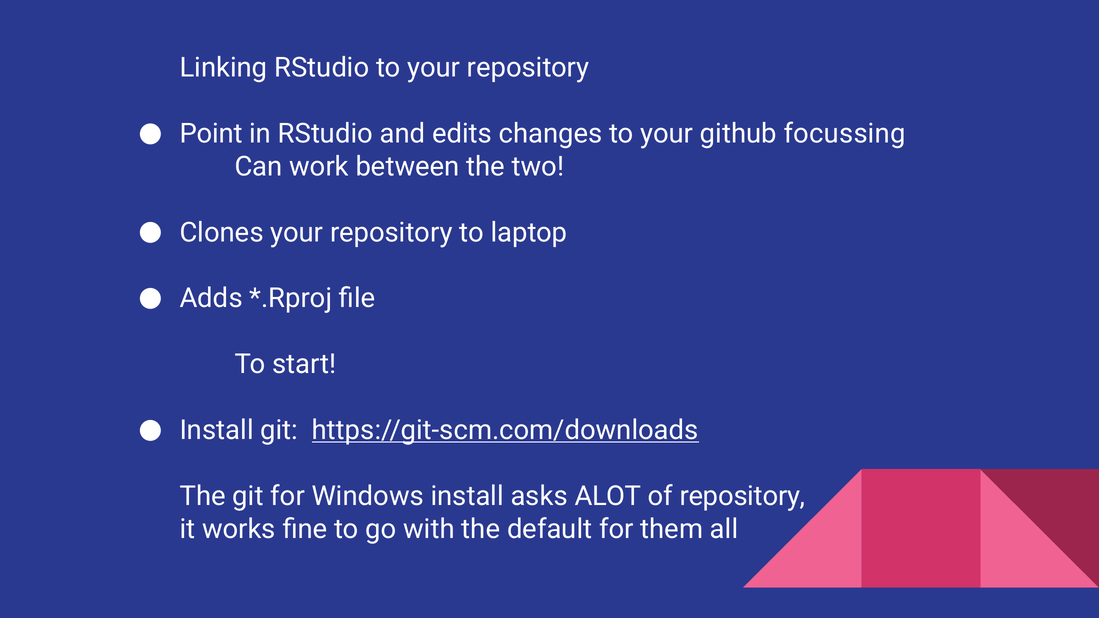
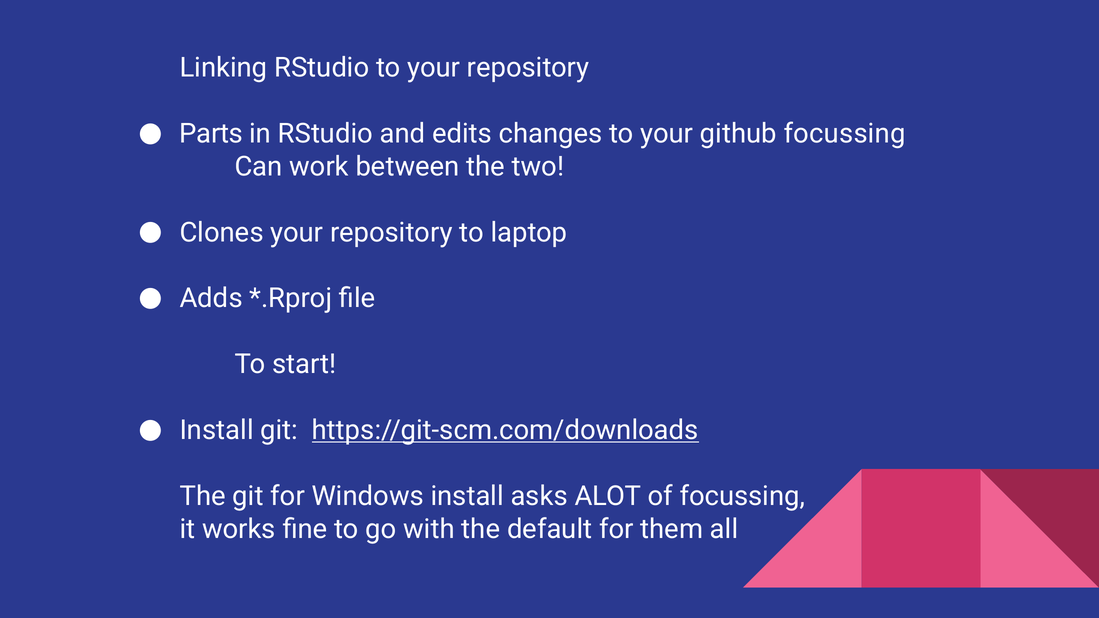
Point: Point -> Parts (211, 134)
of repository: repository -> focussing (742, 496)
